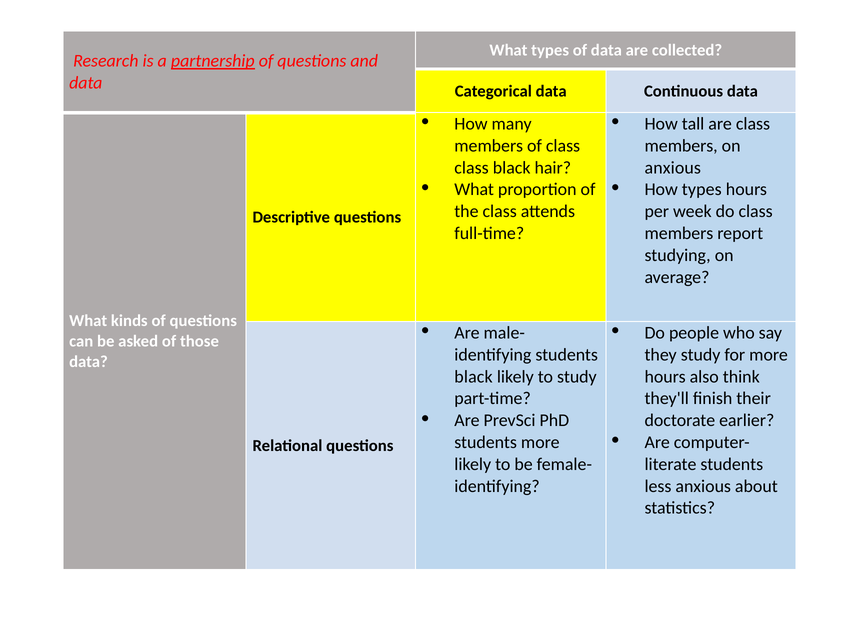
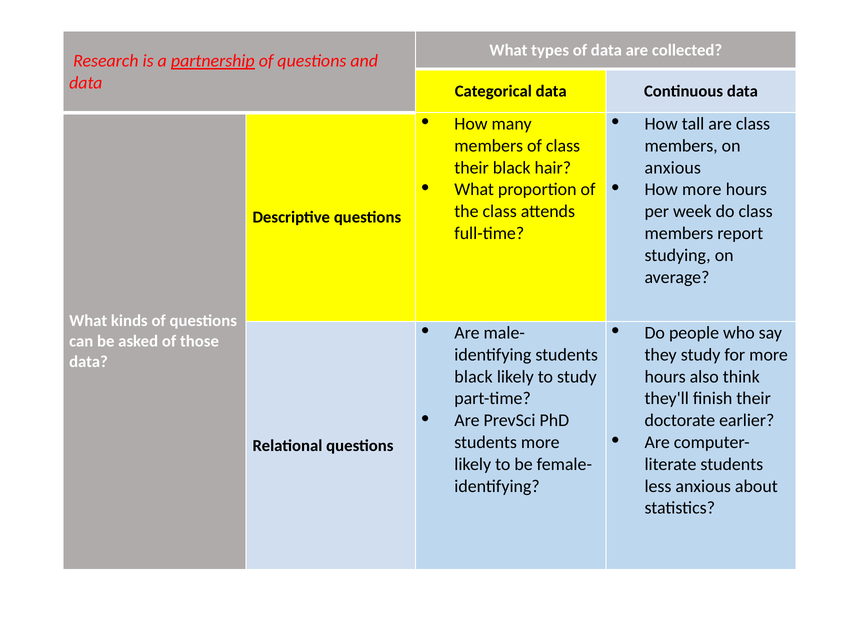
class: class -> their (472, 168)
How types: types -> more (702, 190)
